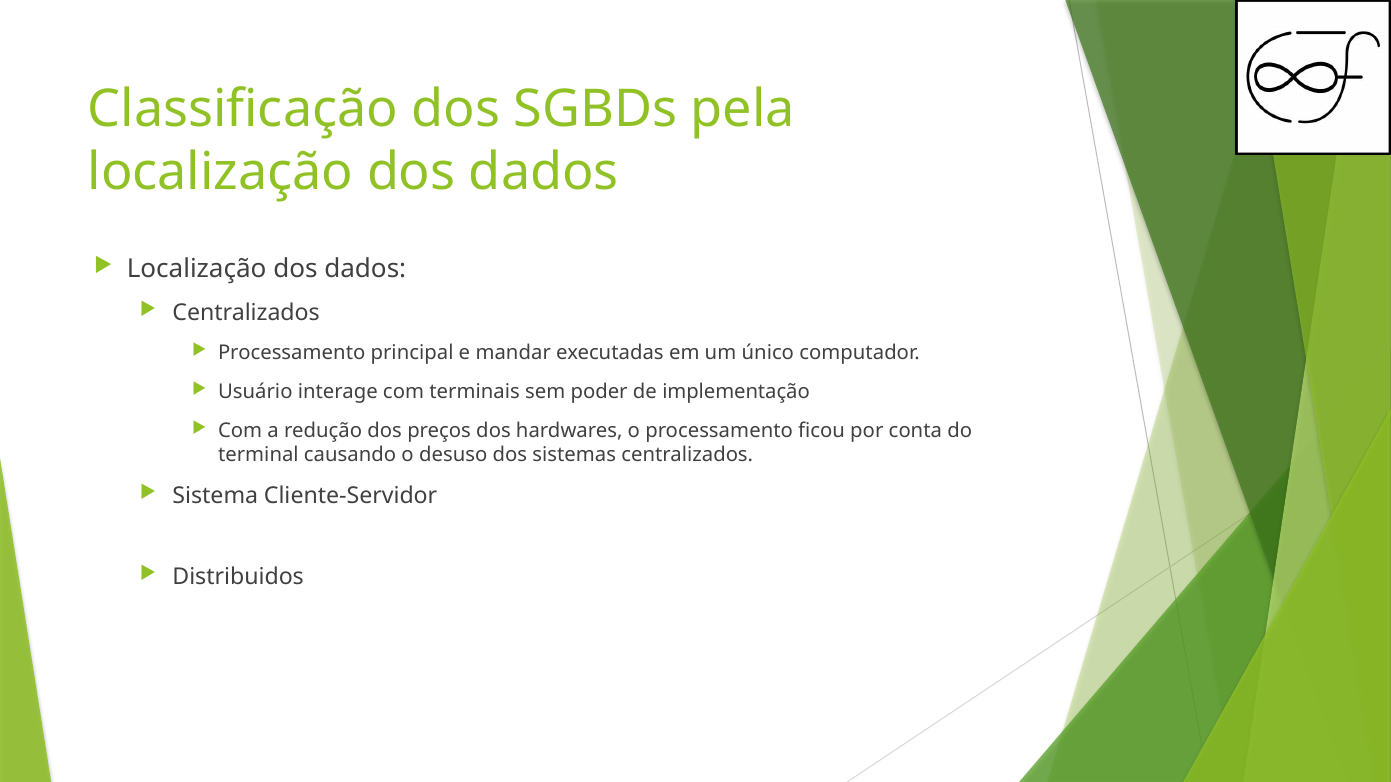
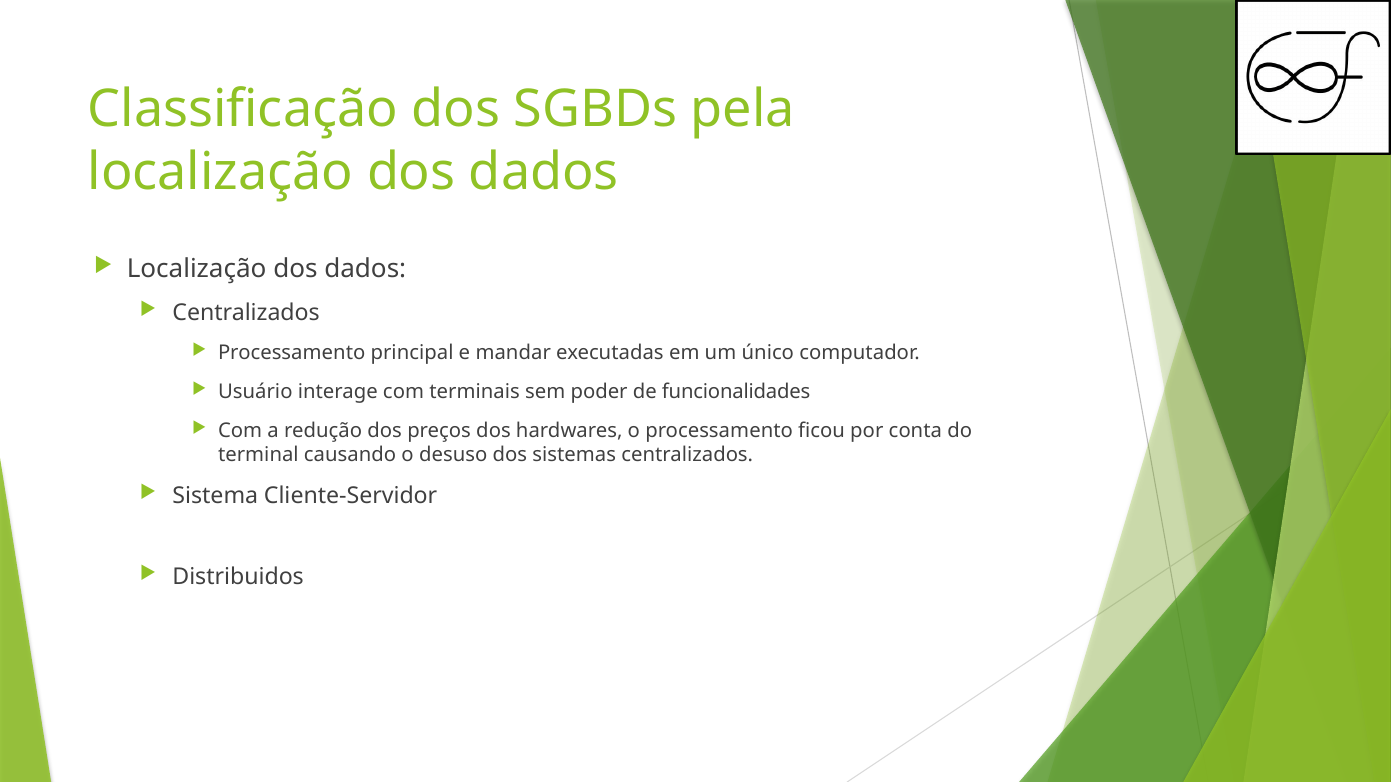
implementação: implementação -> funcionalidades (736, 392)
